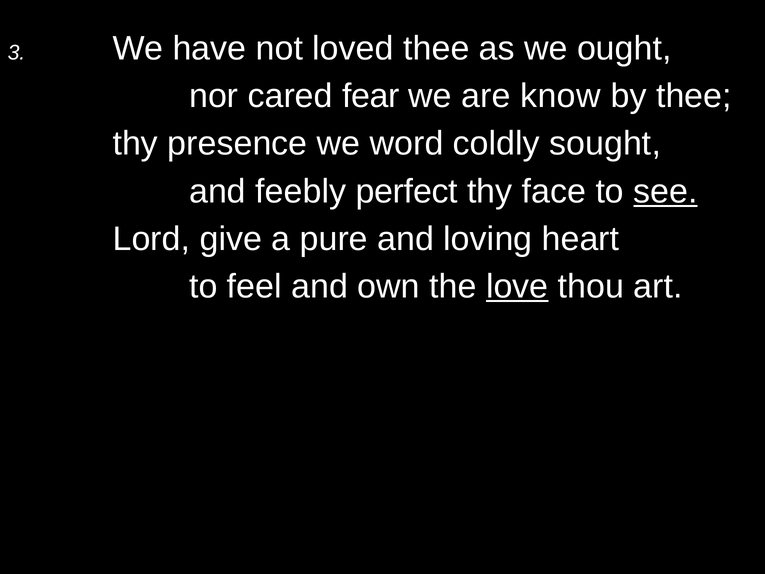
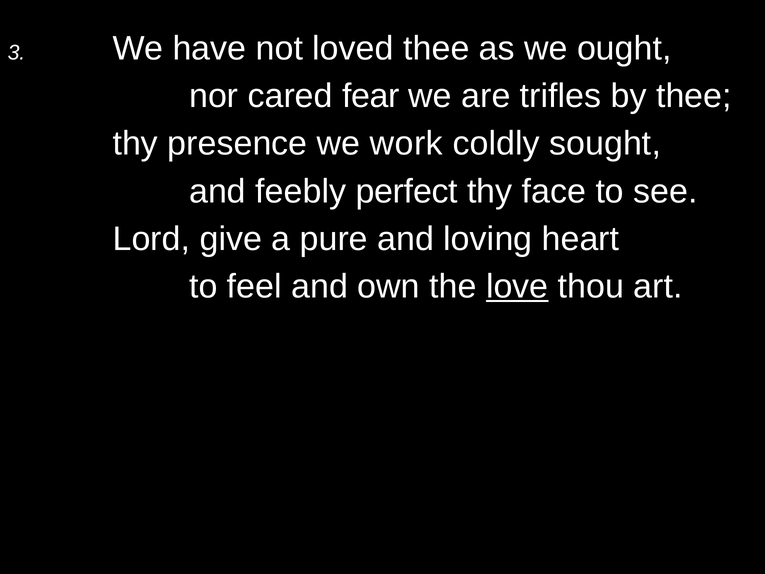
know: know -> trifles (561, 96)
word: word -> work (406, 144)
see underline: present -> none (665, 191)
